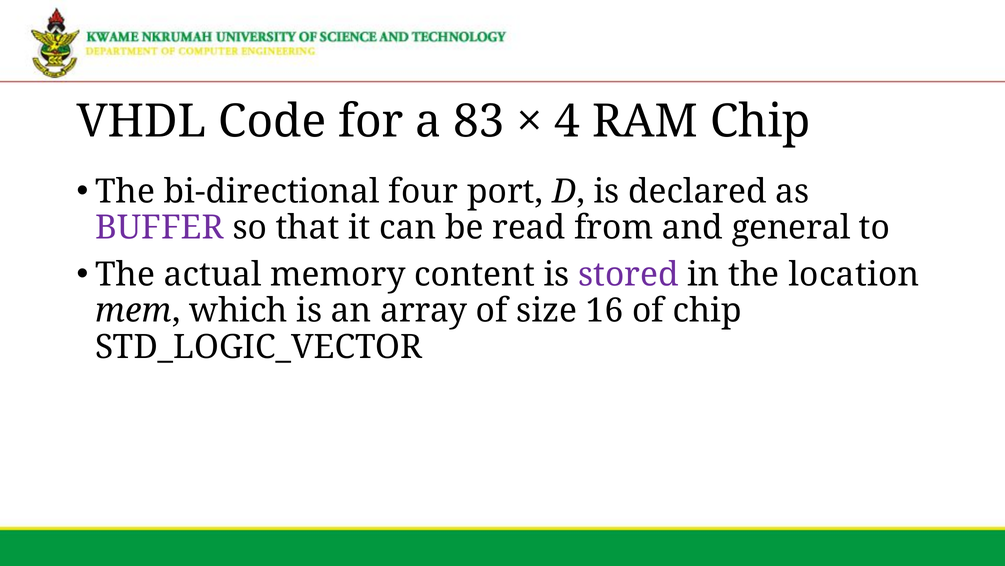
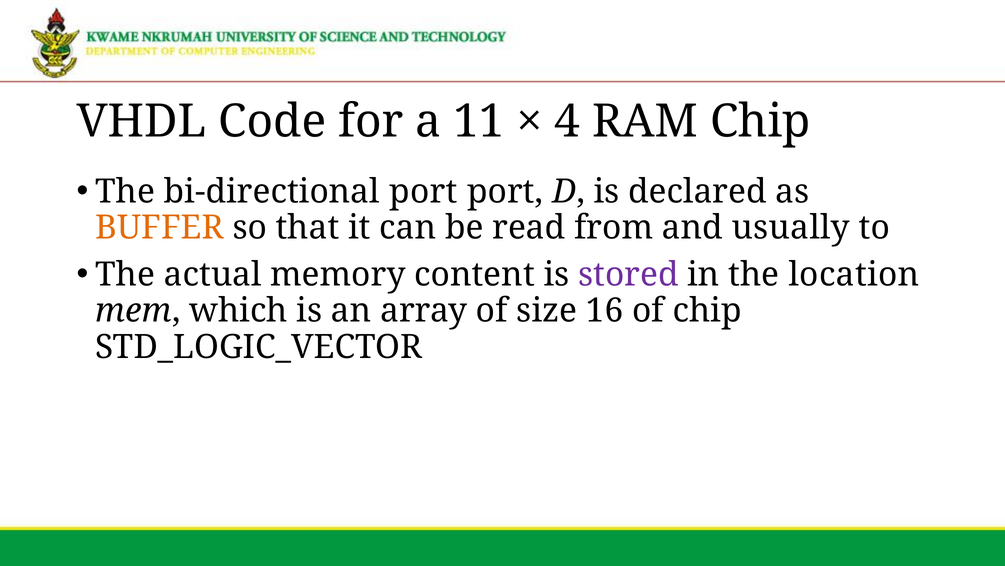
83: 83 -> 11 (479, 121)
bi-directional four: four -> port (423, 191)
BUFFER colour: purple -> orange (160, 227)
general: general -> usually (791, 227)
